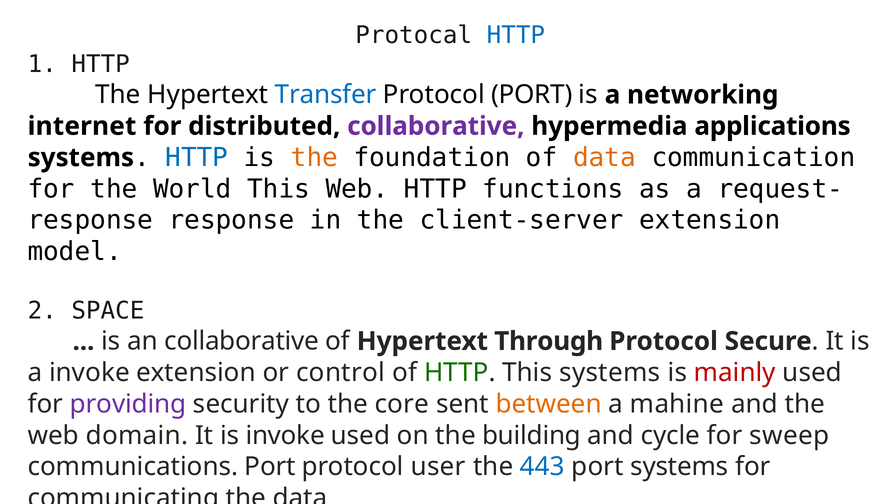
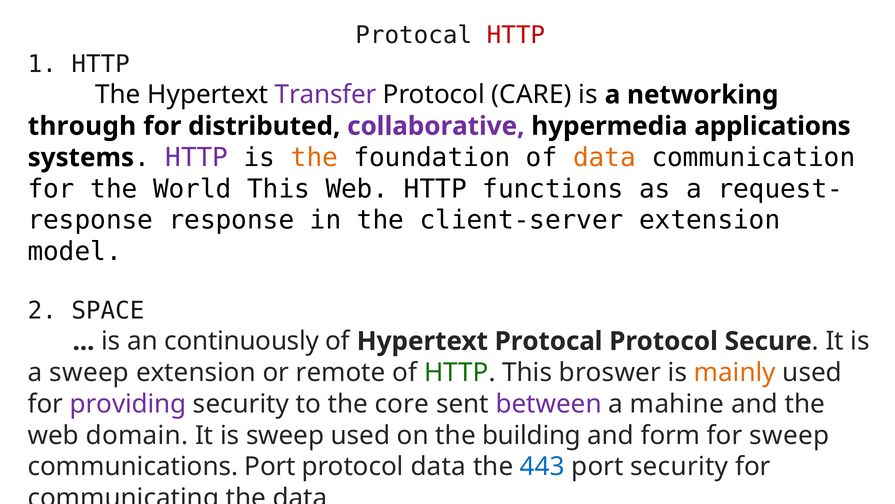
HTTP colour: blue -> red (516, 35)
Transfer colour: blue -> purple (326, 95)
Protocol PORT: PORT -> CARE (532, 95)
internet: internet -> through (82, 126)
HTTP colour: blue -> purple (197, 157)
an collaborative: collaborative -> continuously (242, 341)
Hypertext Through: Through -> Protocal (549, 341)
a invoke: invoke -> sweep (89, 372)
control: control -> remote (341, 372)
This systems: systems -> broswer (610, 372)
mainly colour: red -> orange (735, 372)
between colour: orange -> purple (549, 404)
is invoke: invoke -> sweep (285, 435)
cycle: cycle -> form (670, 435)
protocol user: user -> data (438, 466)
port systems: systems -> security (679, 466)
